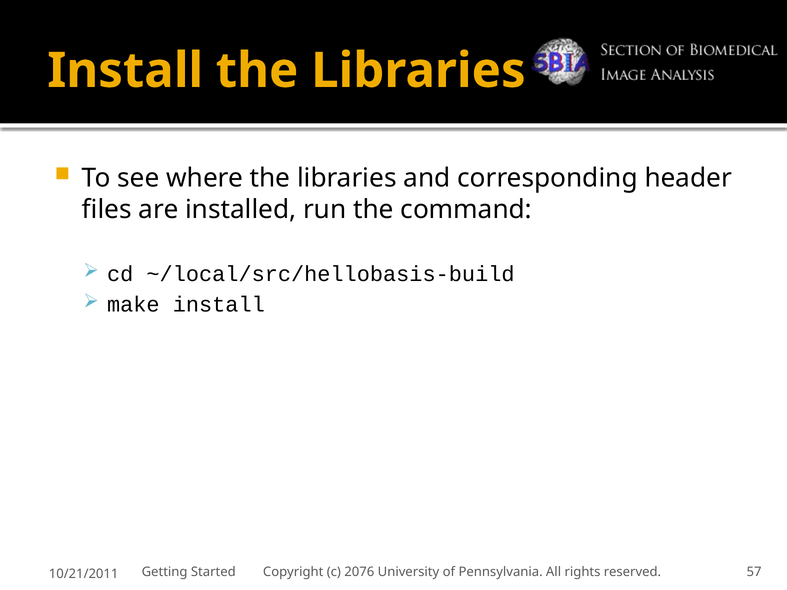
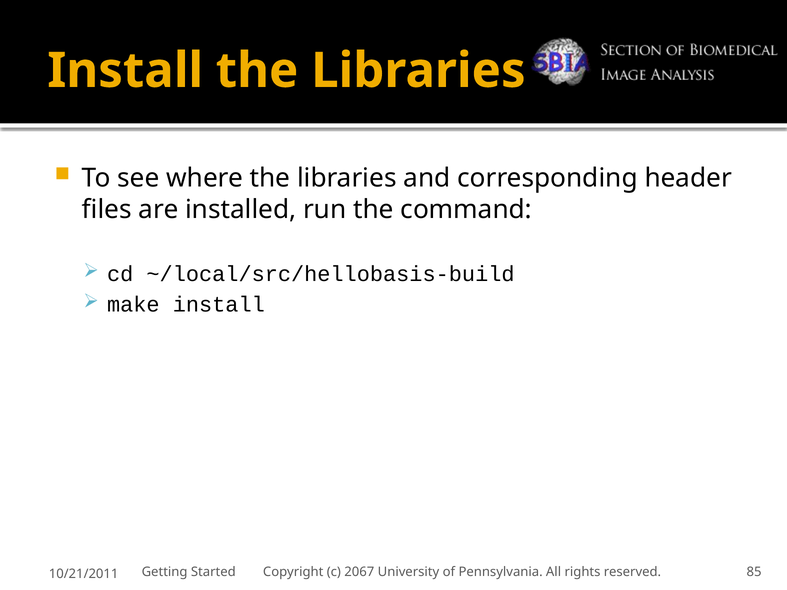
2076: 2076 -> 2067 (359, 572)
57: 57 -> 85 (754, 572)
